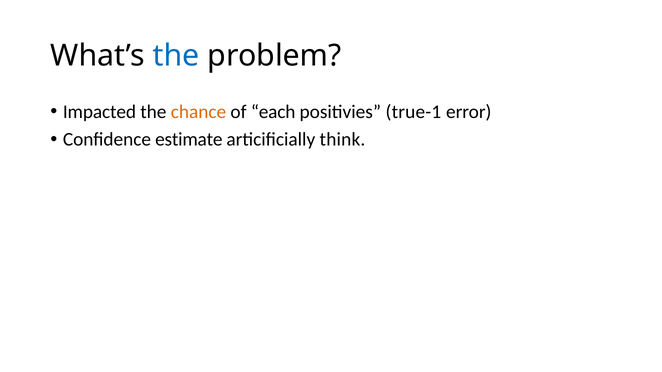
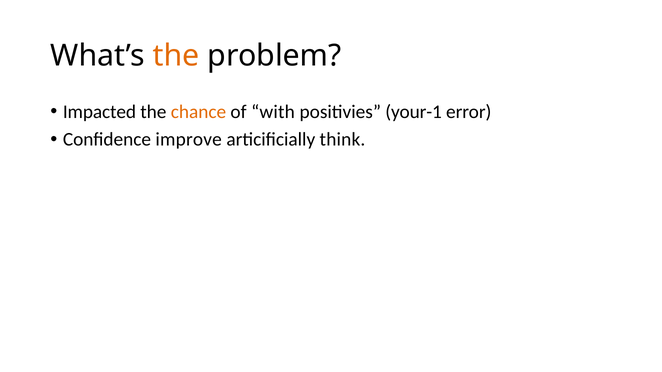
the colour: blue -> orange (176, 56)
each: each -> with (273, 112)
true-1: true-1 -> your-1 (414, 112)
estimate: estimate -> improve (189, 140)
